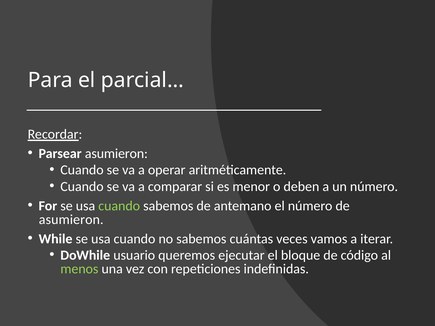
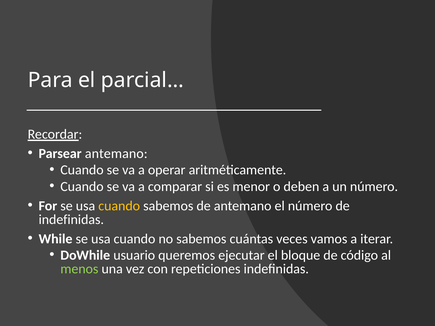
Parsear asumieron: asumieron -> antemano (116, 154)
cuando colour: light green -> yellow (119, 206)
asumieron: asumieron -> indefinidas (71, 220)
